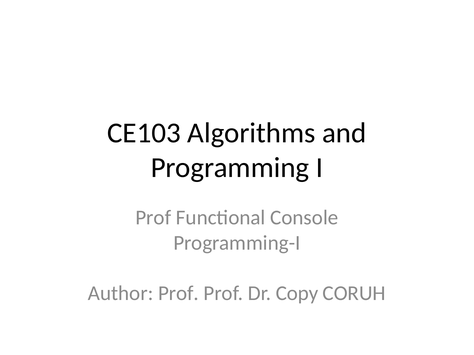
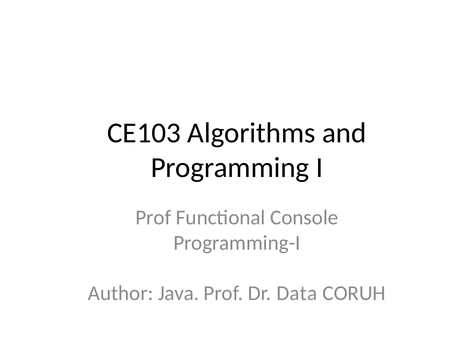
Author Prof: Prof -> Java (179, 294)
Copy: Copy -> Data (297, 294)
